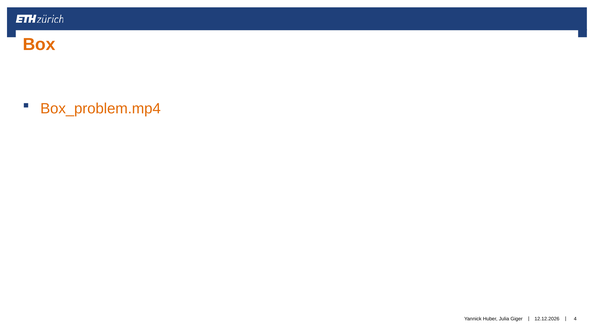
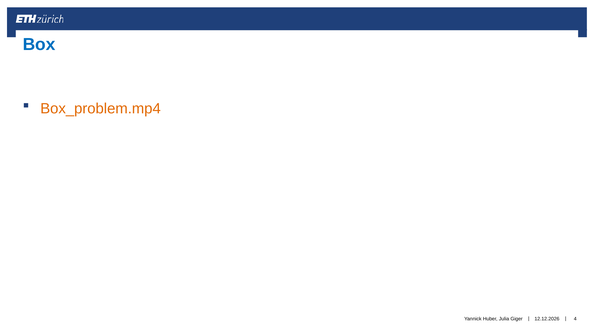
Box colour: orange -> blue (39, 44)
